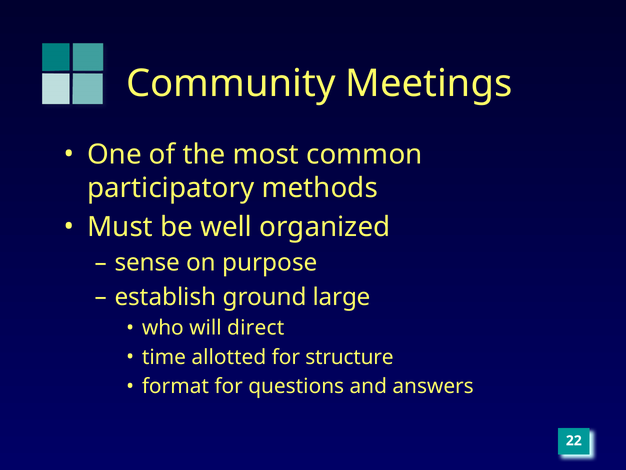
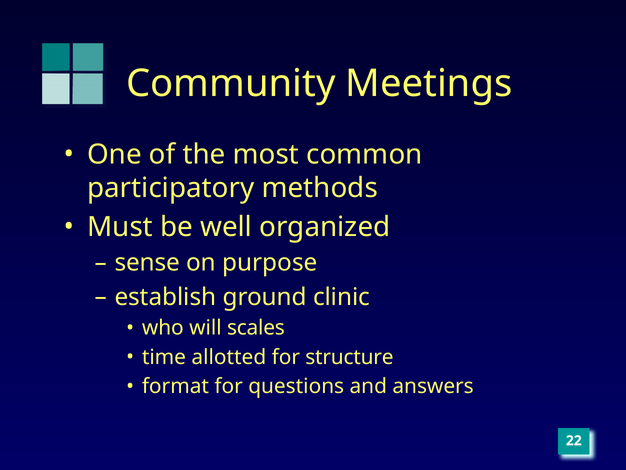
large: large -> clinic (342, 297)
direct: direct -> scales (256, 328)
